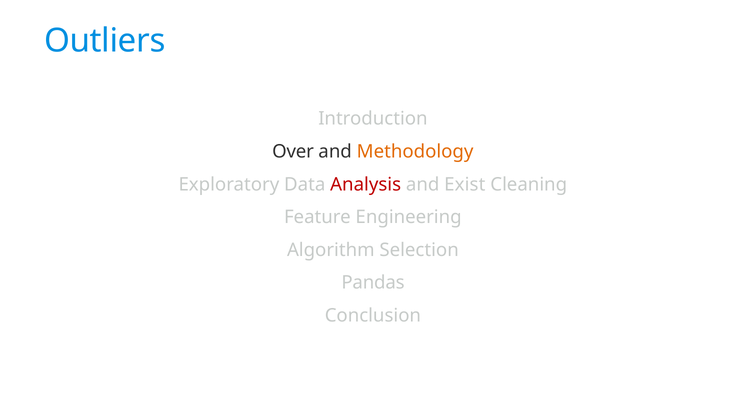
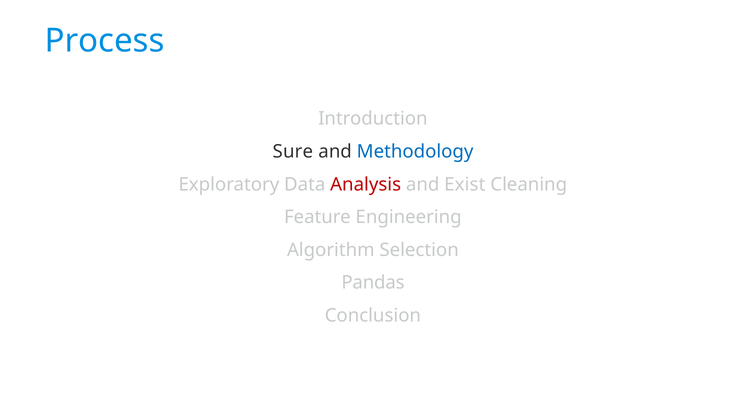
Outliers: Outliers -> Process (105, 41)
Over: Over -> Sure (293, 151)
Methodology colour: orange -> blue (415, 151)
